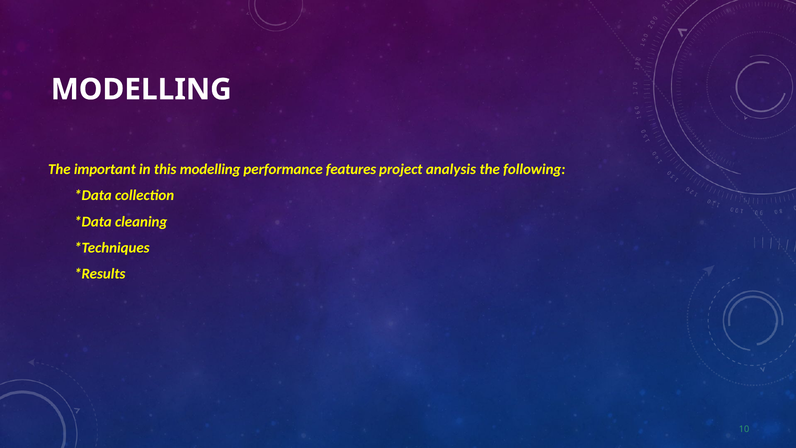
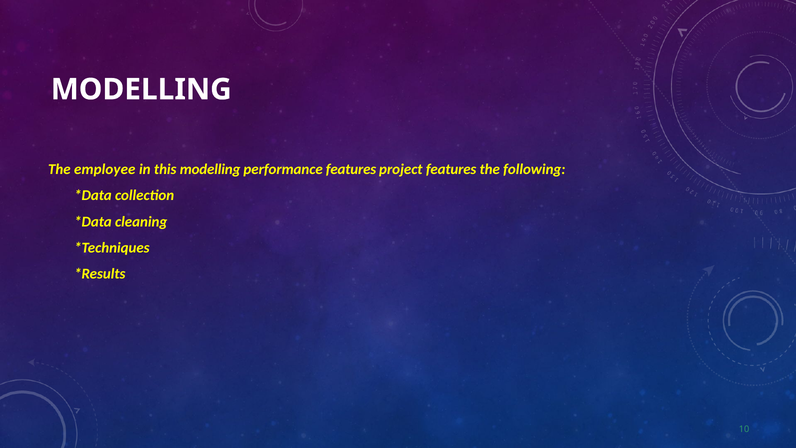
important: important -> employee (105, 169)
project analysis: analysis -> features (451, 169)
